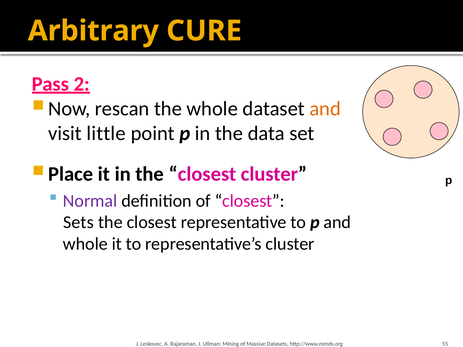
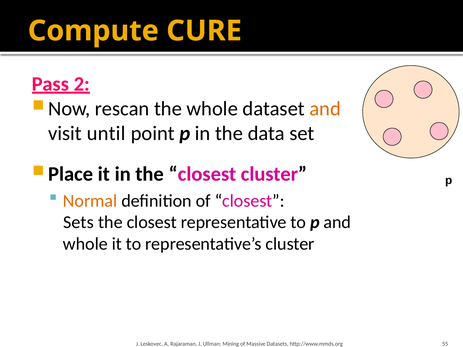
Arbitrary: Arbitrary -> Compute (93, 31)
little: little -> until (106, 133)
Normal colour: purple -> orange (90, 201)
